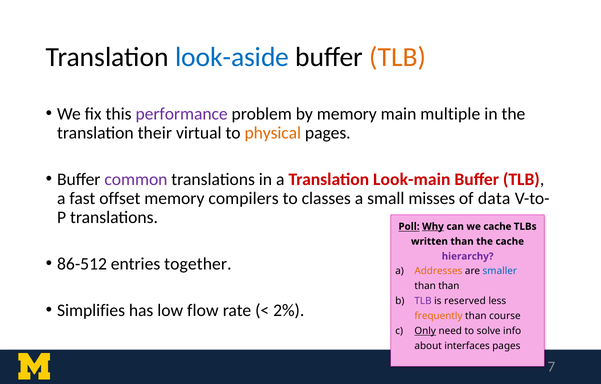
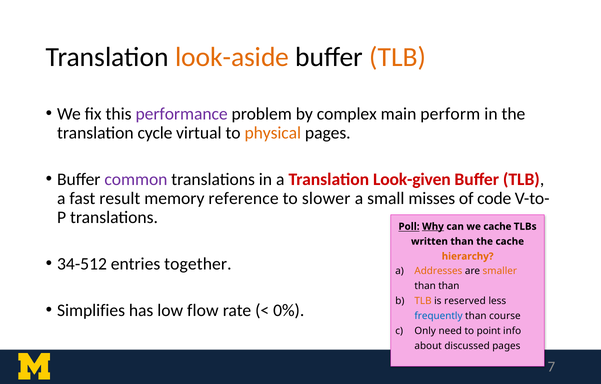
look-aside colour: blue -> orange (232, 57)
by memory: memory -> complex (347, 114)
multiple: multiple -> perform (450, 114)
their: their -> cycle (155, 133)
Look-main: Look-main -> Look-given (412, 179)
offset: offset -> result (120, 198)
compilers: compilers -> reference (244, 198)
classes: classes -> slower (326, 198)
data: data -> code (494, 198)
hierarchy colour: purple -> orange (468, 256)
86-512: 86-512 -> 34-512 (82, 264)
smaller colour: blue -> orange (500, 271)
TLB colour: purple -> orange (423, 301)
2%: 2% -> 0% (289, 310)
frequently colour: orange -> blue (439, 316)
Only underline: present -> none (425, 331)
solve: solve -> point (489, 331)
interfaces: interfaces -> discussed (467, 346)
